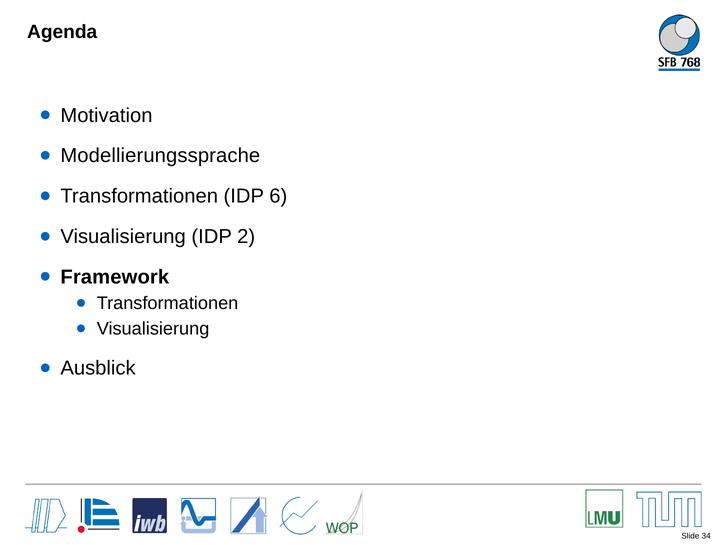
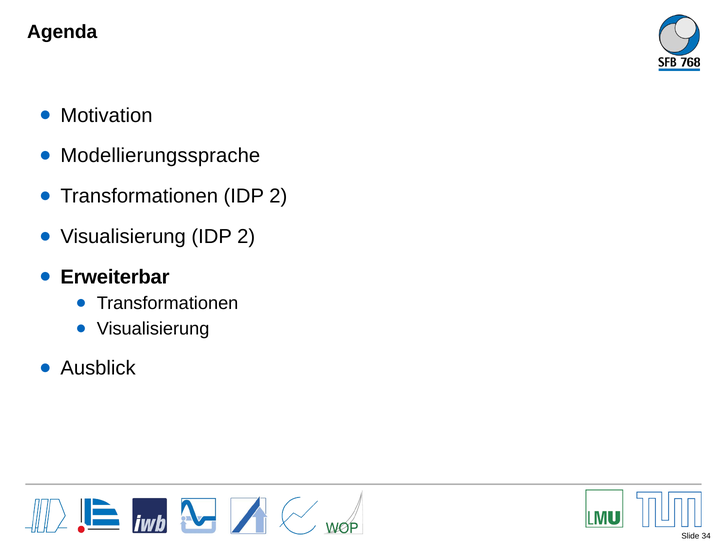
Transformationen IDP 6: 6 -> 2 (278, 196)
Framework: Framework -> Erweiterbar (115, 277)
